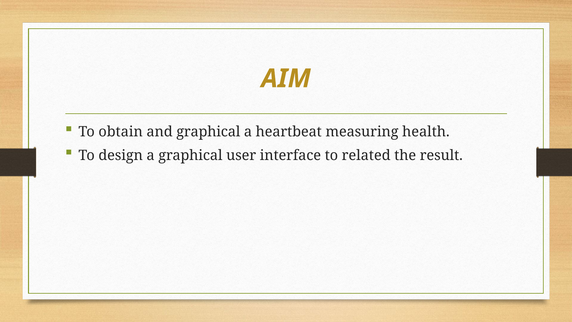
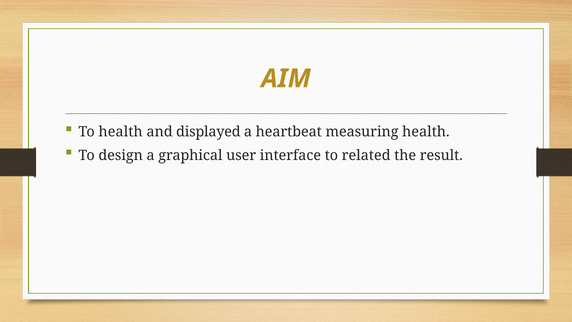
To obtain: obtain -> health (121, 132)
and graphical: graphical -> displayed (208, 132)
